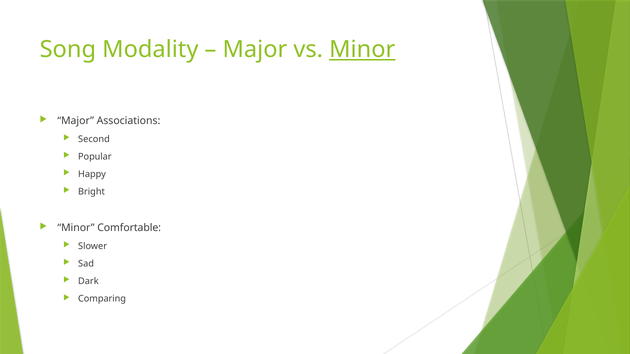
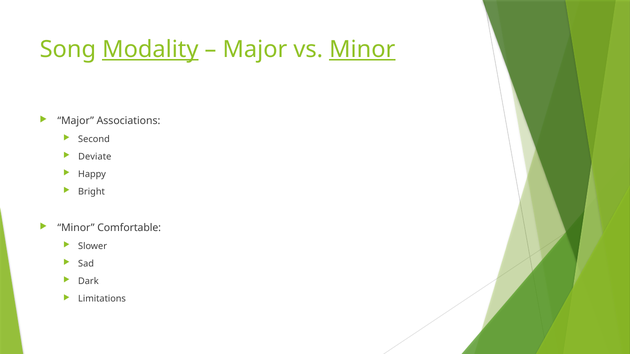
Modality underline: none -> present (150, 50)
Popular: Popular -> Deviate (95, 157)
Comparing: Comparing -> Limitations (102, 299)
